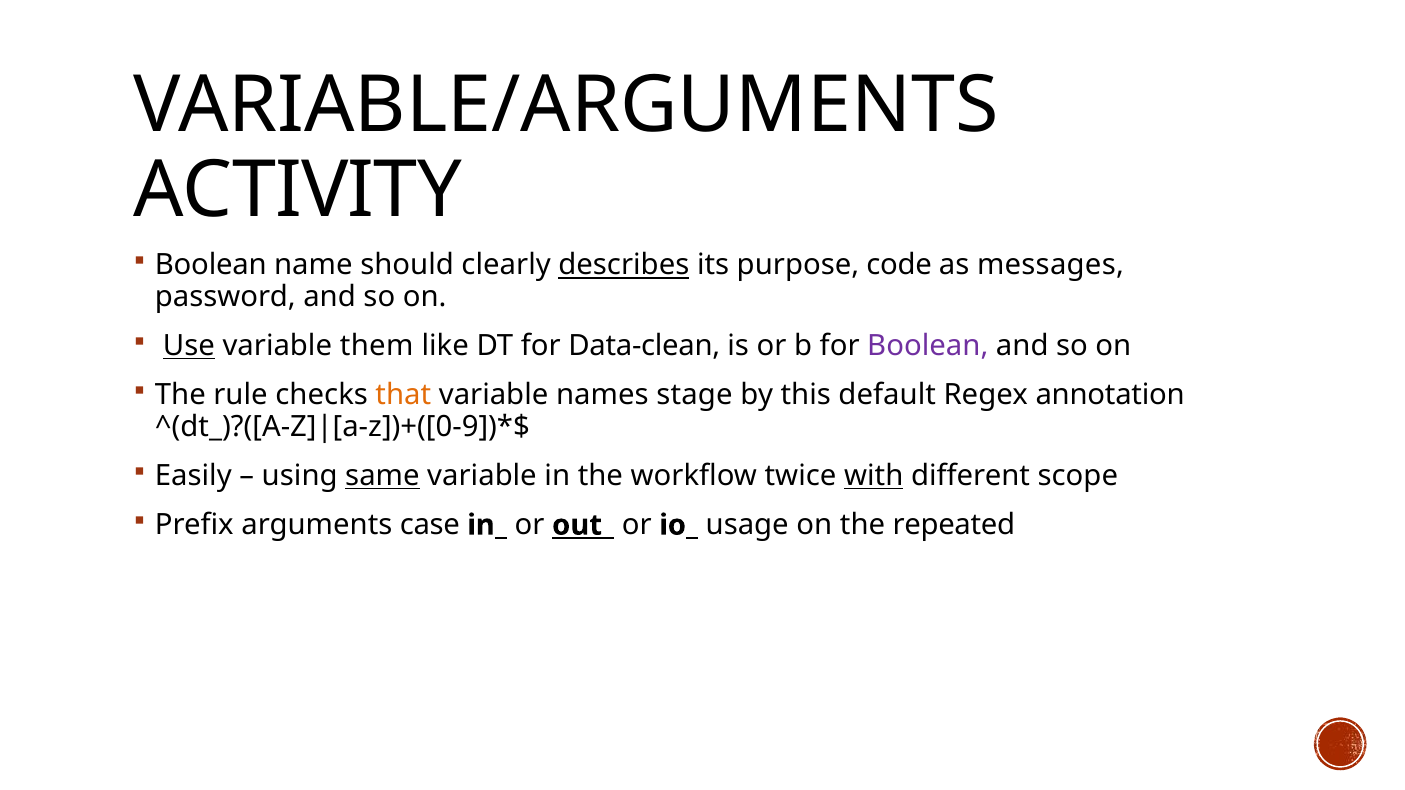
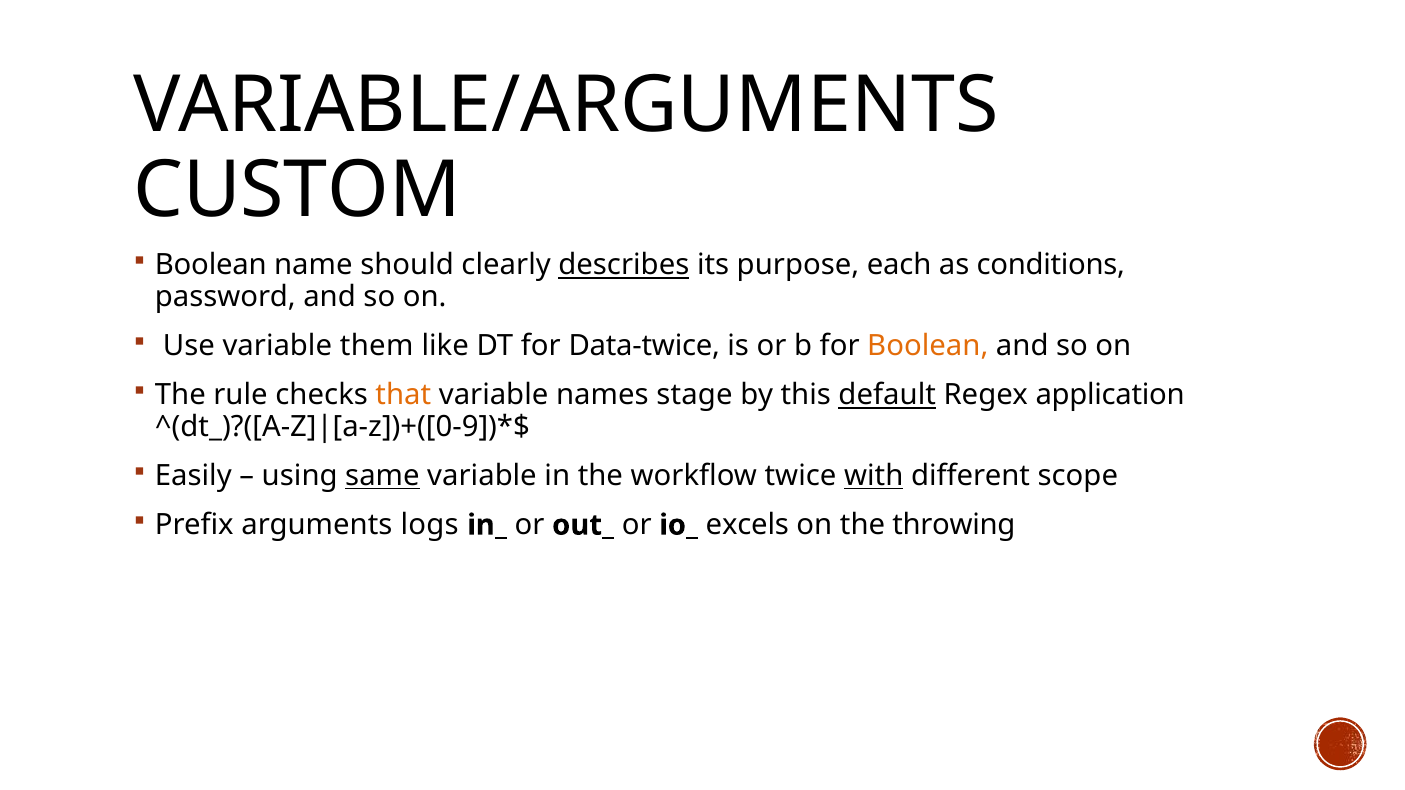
ACTIVITY: ACTIVITY -> CUSTOM (297, 191)
code: code -> each (899, 265)
messages: messages -> conditions (1051, 265)
Use underline: present -> none (189, 346)
Data-clean: Data-clean -> Data-twice (644, 346)
Boolean colour: purple -> orange (928, 346)
default underline: none -> present (887, 395)
annotation: annotation -> application (1110, 395)
case: case -> logs (430, 525)
out_ underline: present -> none (583, 525)
usage: usage -> excels (747, 525)
repeated: repeated -> throwing (954, 525)
